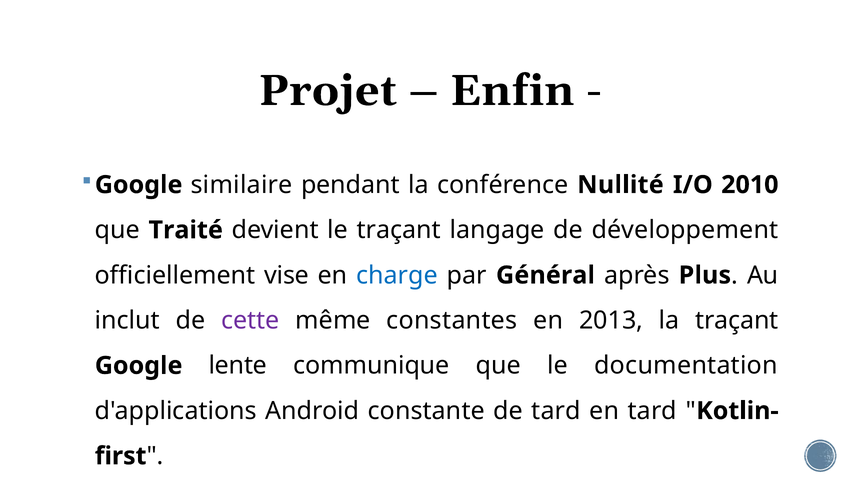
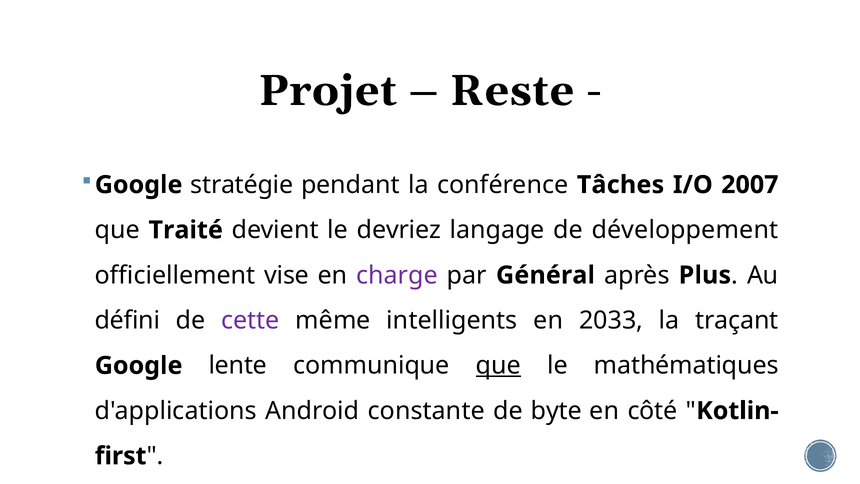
Enfin: Enfin -> Reste (512, 91)
similaire: similaire -> stratégie (242, 185)
Nullité: Nullité -> Tâches (621, 185)
2010: 2010 -> 2007 (750, 185)
le traçant: traçant -> devriez (399, 230)
charge colour: blue -> purple (397, 275)
inclut: inclut -> défini (127, 320)
constantes: constantes -> intelligents (452, 320)
2013: 2013 -> 2033 (611, 320)
que underline: none -> present (498, 365)
documentation: documentation -> mathématiques (686, 365)
de tard: tard -> byte (556, 411)
en tard: tard -> côté (652, 411)
